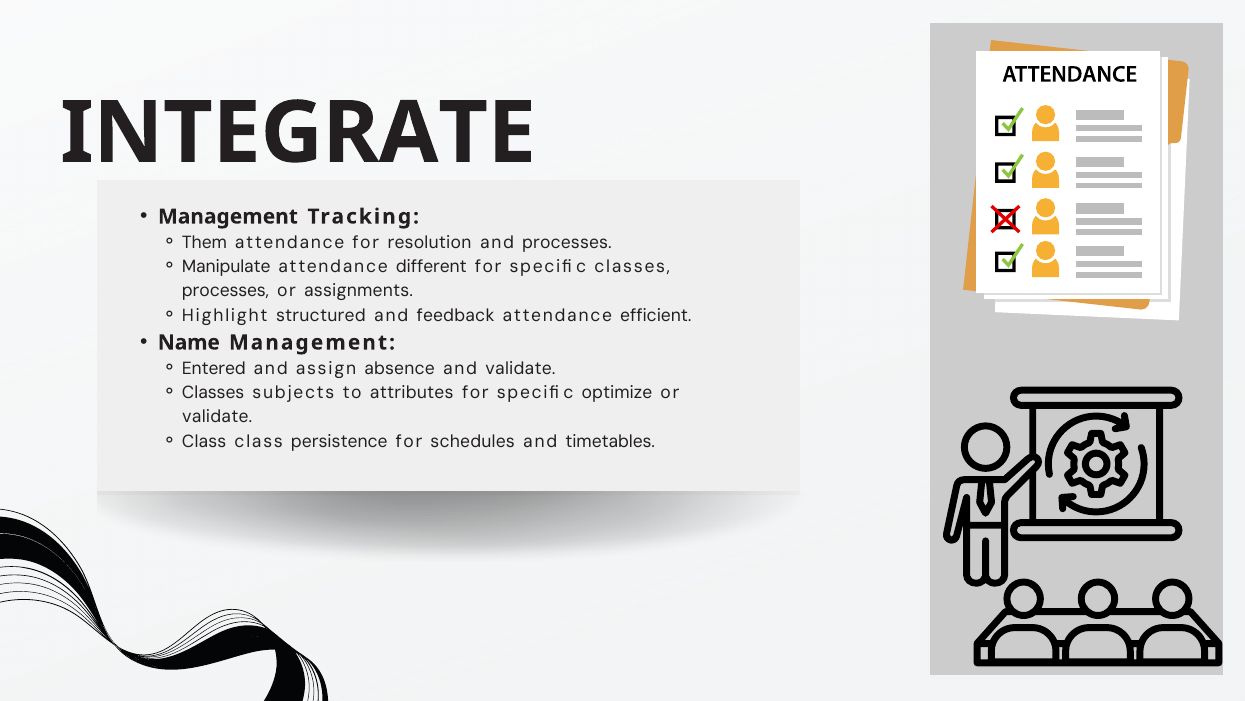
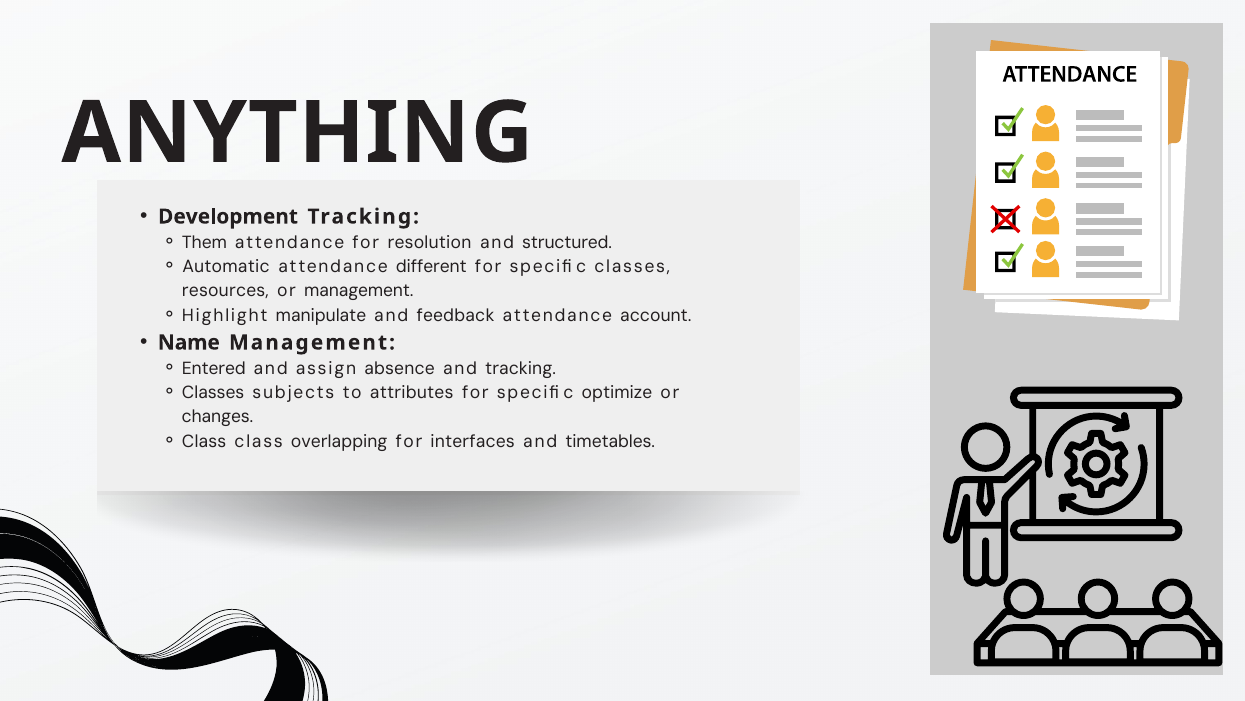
INTEGRATE: INTEGRATE -> ANYTHING (297, 133)
Management: Management -> Development (228, 216)
and processes: processes -> structured (567, 242)
Manipulate: Manipulate -> Automatic (226, 267)
processes: processes -> resources (225, 291)
or assignments: assignments -> management (359, 291)
structured: structured -> manipulate (321, 315)
efficient: efficient -> account (656, 315)
and validate: validate -> tracking (521, 368)
validate: validate -> changes (217, 417)
persistence: persistence -> overlapping (339, 441)
schedules: schedules -> interfaces (473, 441)
